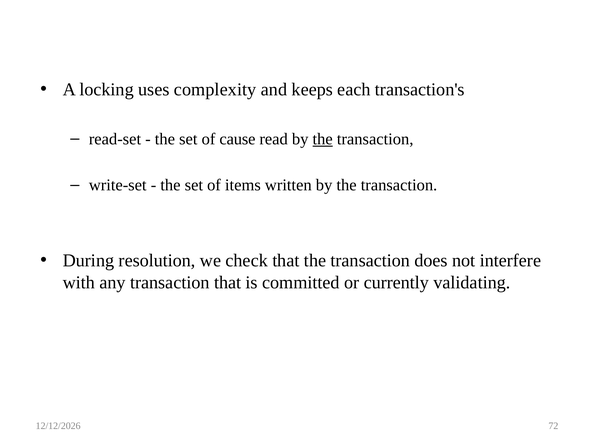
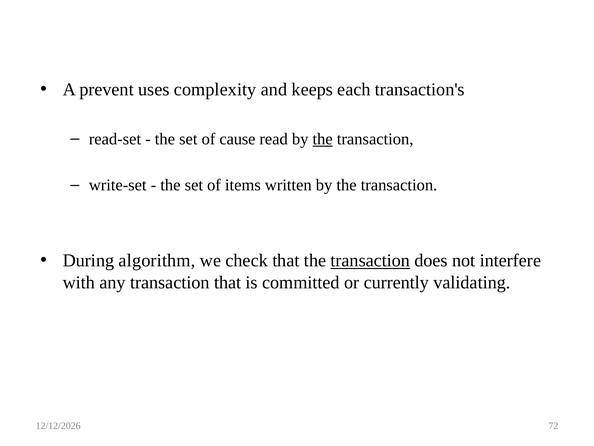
locking: locking -> prevent (107, 89)
resolution: resolution -> algorithm (157, 260)
transaction underline: none -> present (370, 260)
